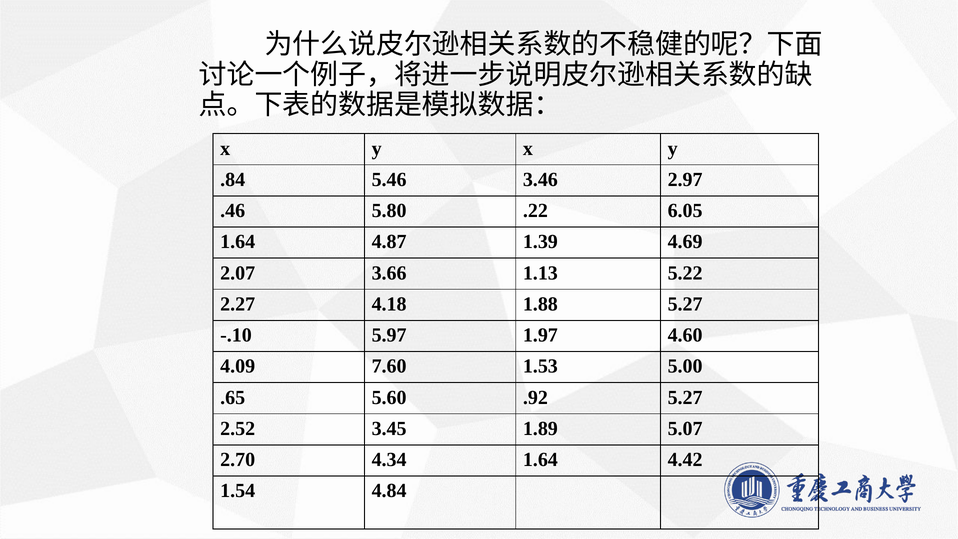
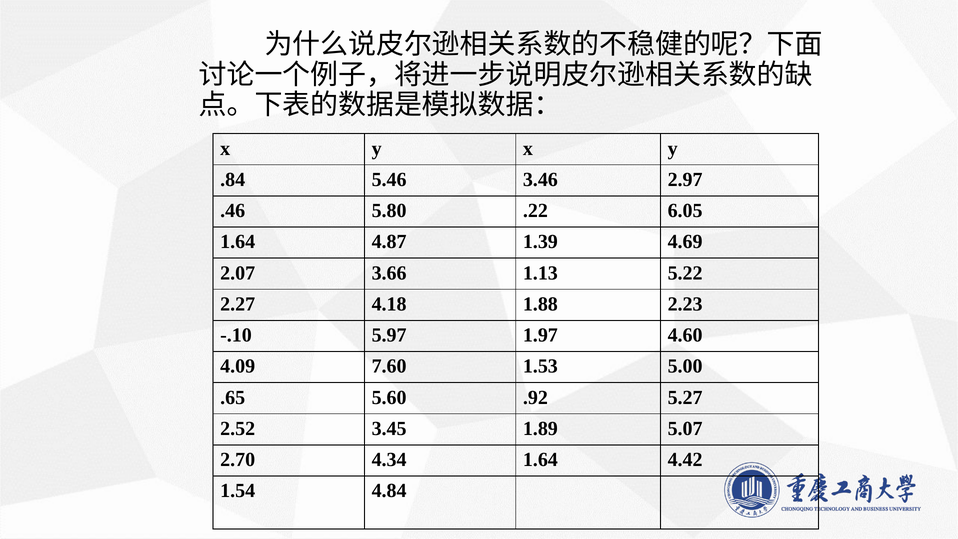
1.88 5.27: 5.27 -> 2.23 (685, 304)
